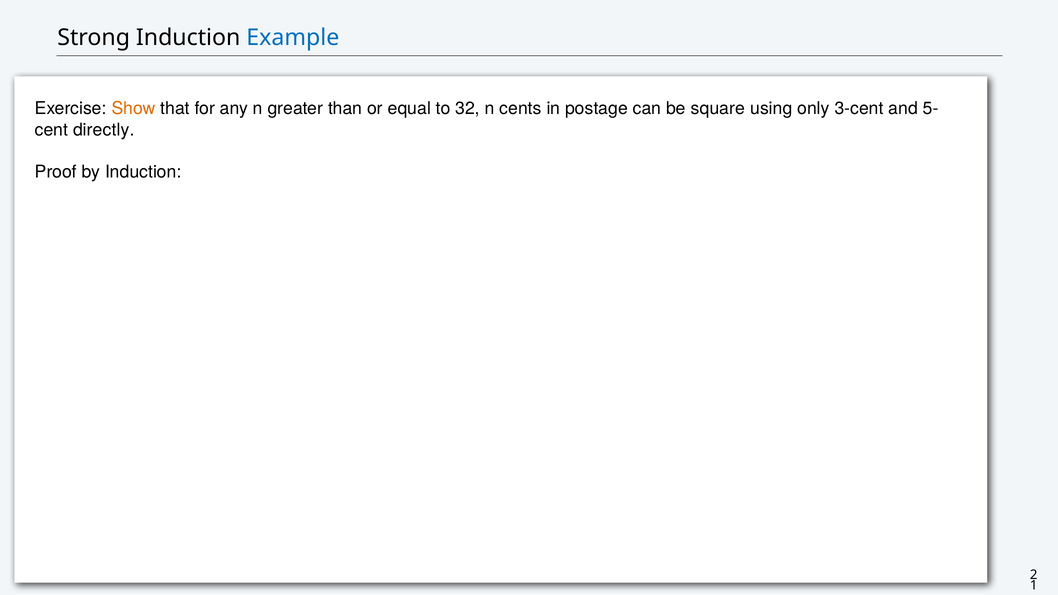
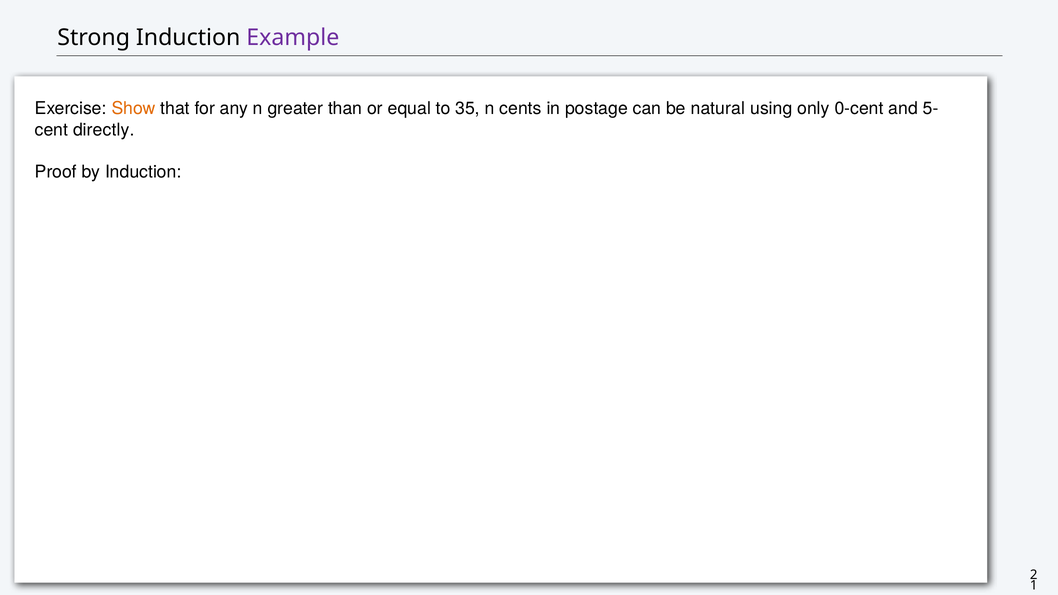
Example colour: blue -> purple (293, 38)
32: 32 -> 35 (468, 109)
square: square -> natural (718, 109)
3-cent: 3-cent -> 0-cent (859, 109)
